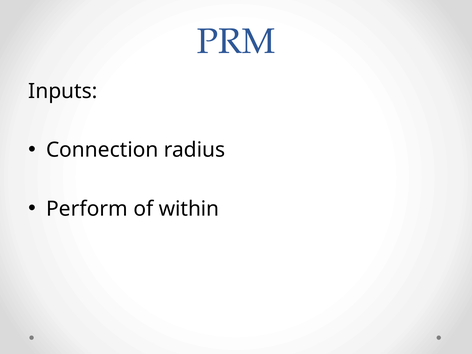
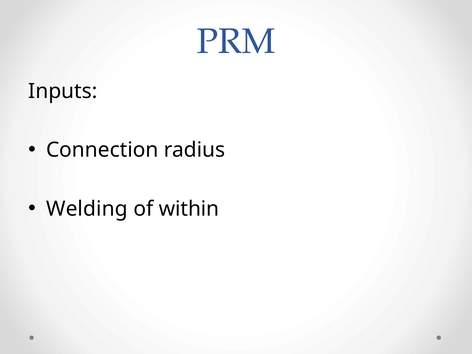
Perform: Perform -> Welding (87, 209)
